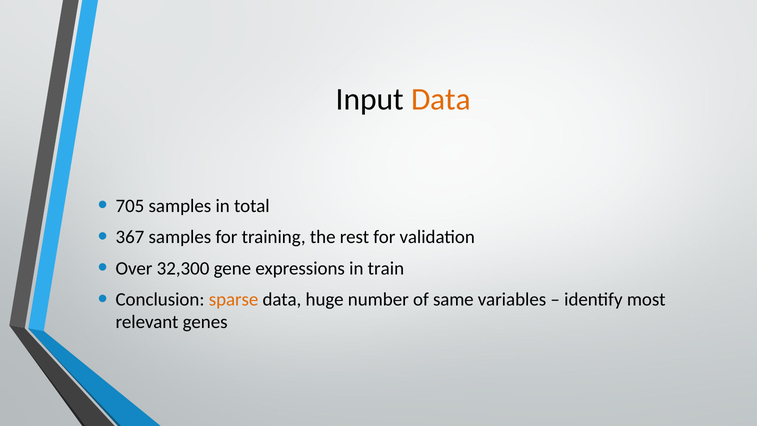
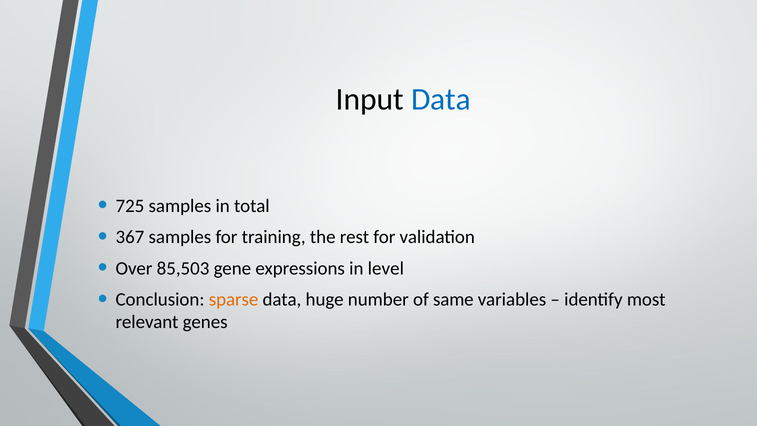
Data colour: orange -> blue (441, 99)
705: 705 -> 725 (130, 206)
32,300: 32,300 -> 85,503 (183, 268)
train: train -> level (386, 268)
